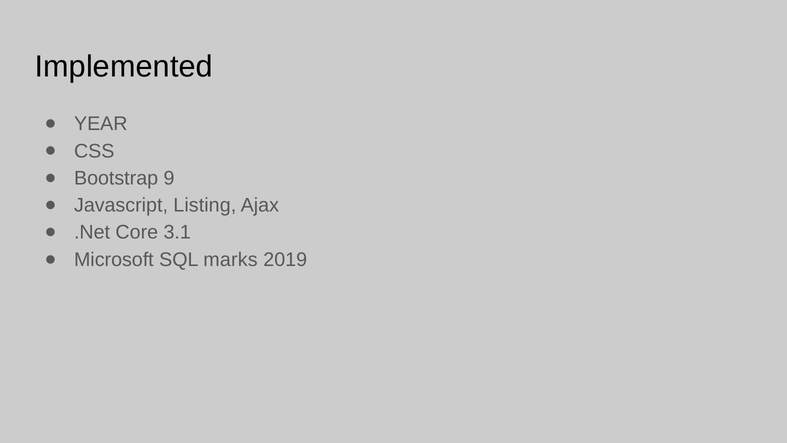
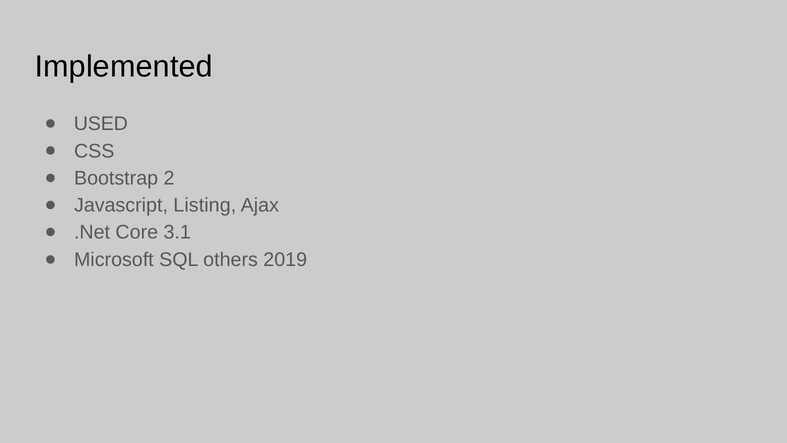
YEAR: YEAR -> USED (101, 124)
9: 9 -> 2 (169, 178)
marks: marks -> others (231, 259)
